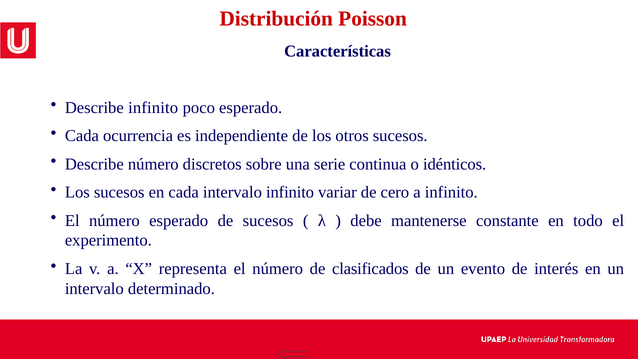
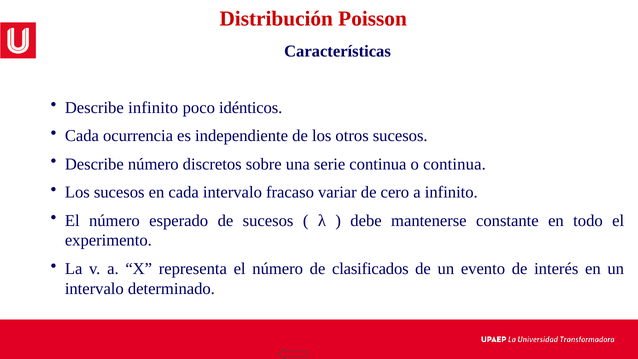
poco esperado: esperado -> idénticos (251, 108)
o idénticos: idénticos -> continua (454, 164)
intervalo infinito: infinito -> fracaso (290, 192)
